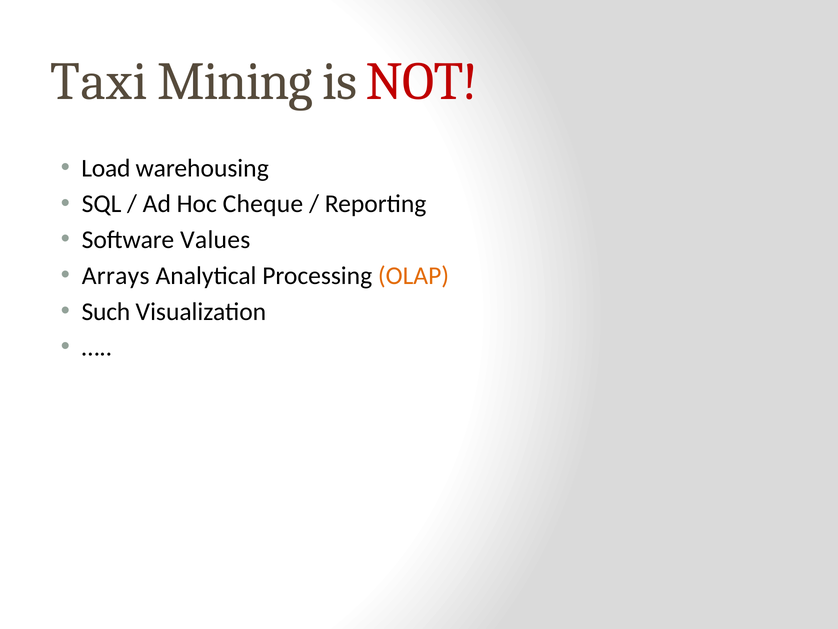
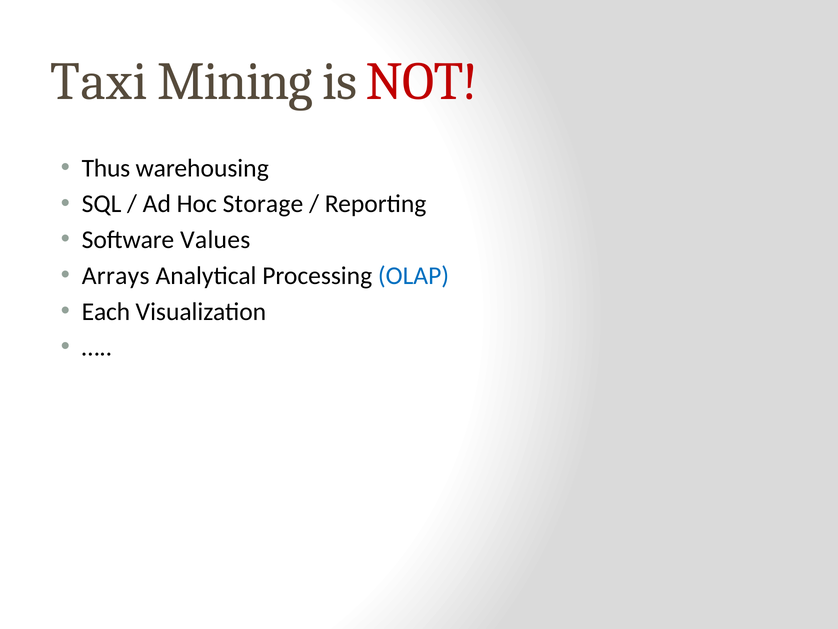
Load: Load -> Thus (106, 168)
Cheque: Cheque -> Storage (263, 204)
OLAP colour: orange -> blue (414, 275)
Such: Such -> Each (106, 311)
